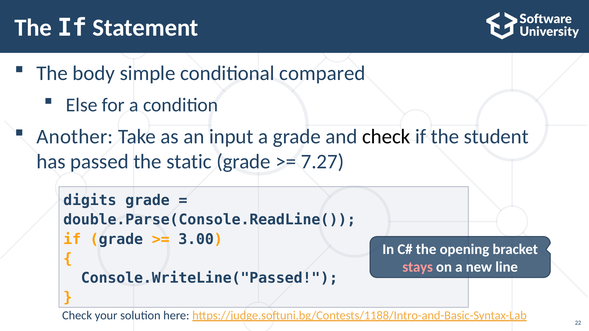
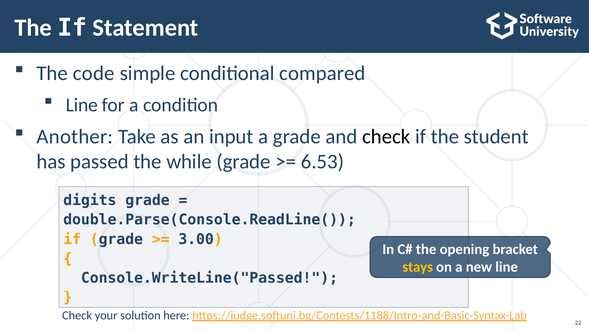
body: body -> code (94, 74)
Else: Else -> Line (82, 105)
static: static -> while (189, 162)
7.27: 7.27 -> 6.53 (322, 162)
stays colour: pink -> yellow (418, 267)
